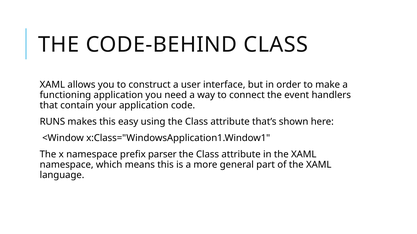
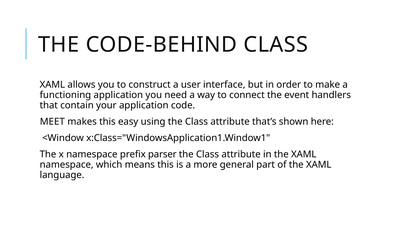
RUNS: RUNS -> MEET (52, 122)
